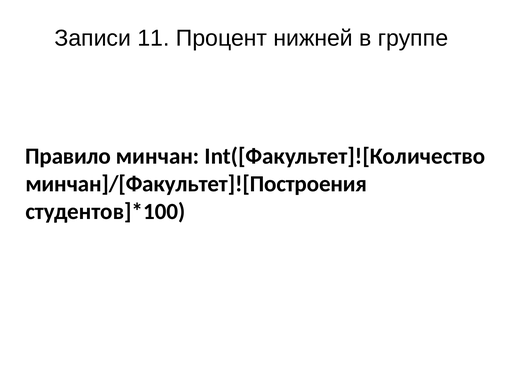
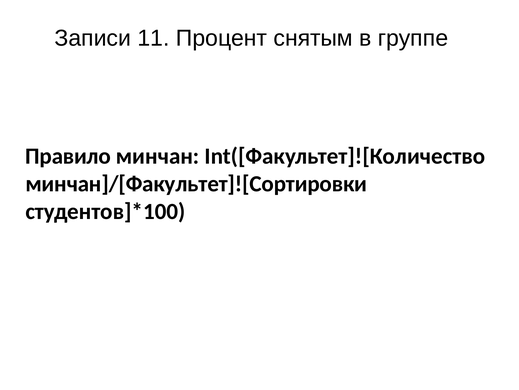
нижней: нижней -> снятым (313, 38)
минчан]/[Факультет]![Построения: минчан]/[Факультет]![Построения -> минчан]/[Факультет]![Сортировки (196, 184)
